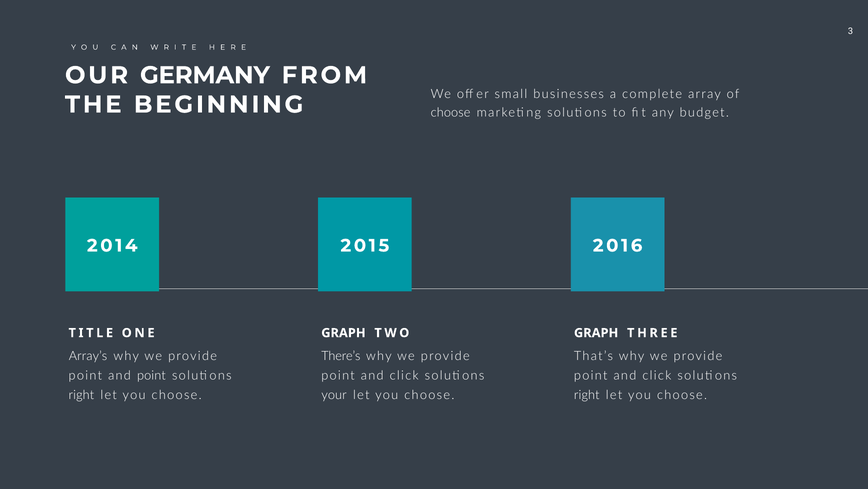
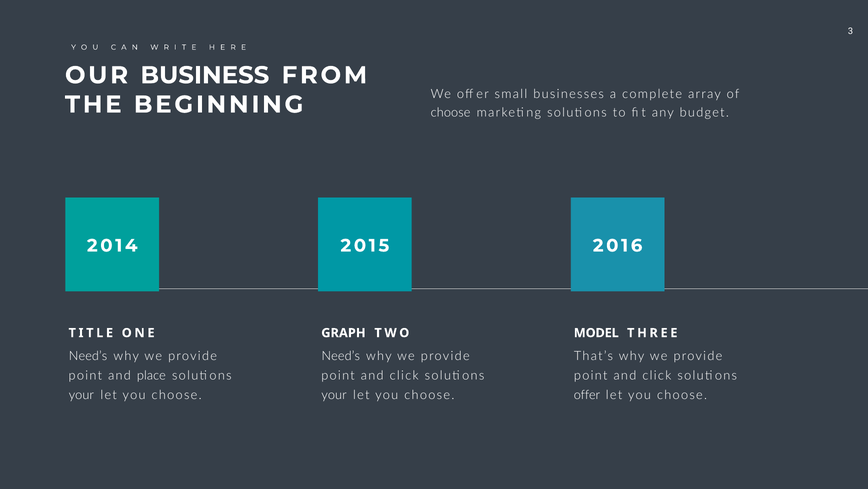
GERMANY: GERMANY -> BUSINESS (205, 75)
GRAPH: GRAPH -> MODEL (596, 333)
Array’s: Array’s -> Need’s (88, 355)
There’s: There’s -> Need’s (341, 355)
and point: point -> place (151, 375)
right: right -> your (81, 394)
right: right -> offer (587, 394)
